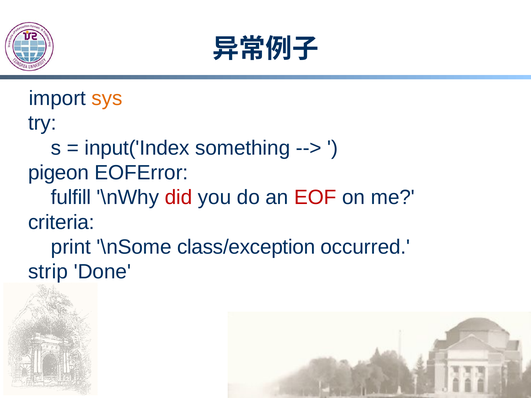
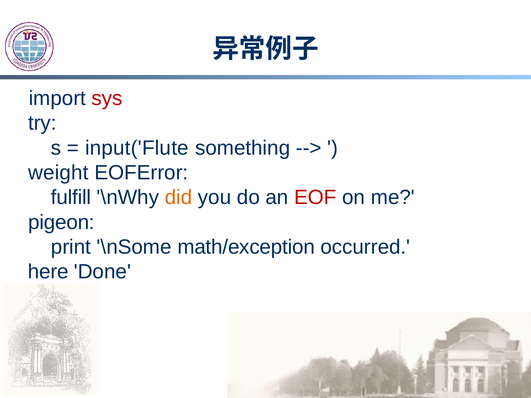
sys colour: orange -> red (107, 98)
input('Index: input('Index -> input('Flute (137, 148)
pigeon: pigeon -> weight (58, 173)
did colour: red -> orange (178, 198)
criteria: criteria -> pigeon (61, 222)
class/exception: class/exception -> math/exception (246, 247)
strip: strip -> here (48, 272)
